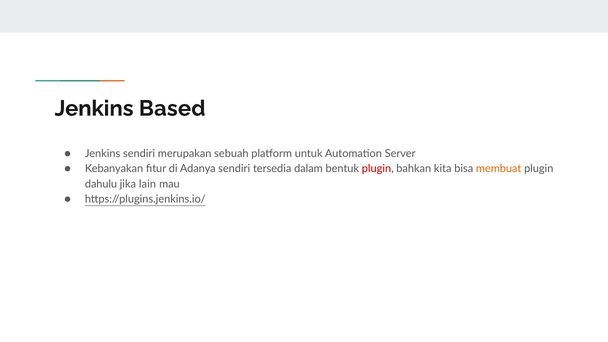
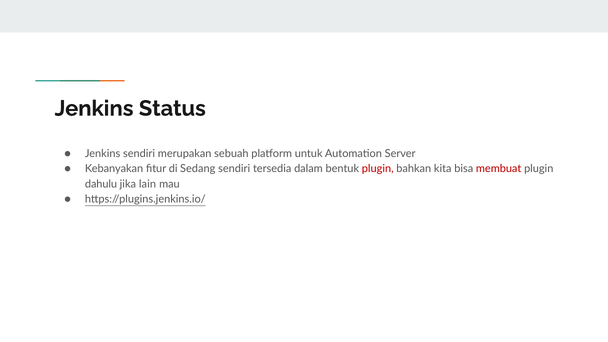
Based: Based -> Status (172, 108)
Adanya: Adanya -> Sedang (198, 169)
membuat colour: orange -> red (499, 169)
